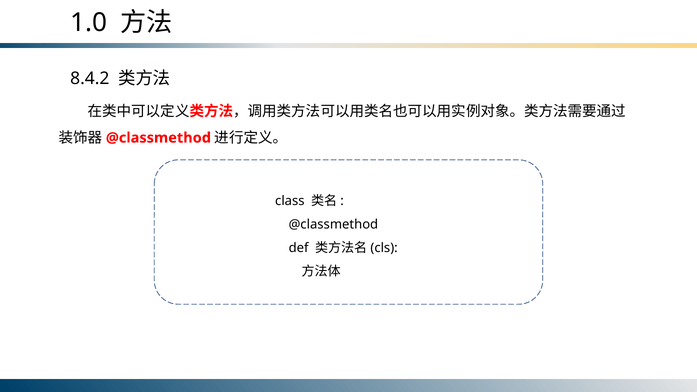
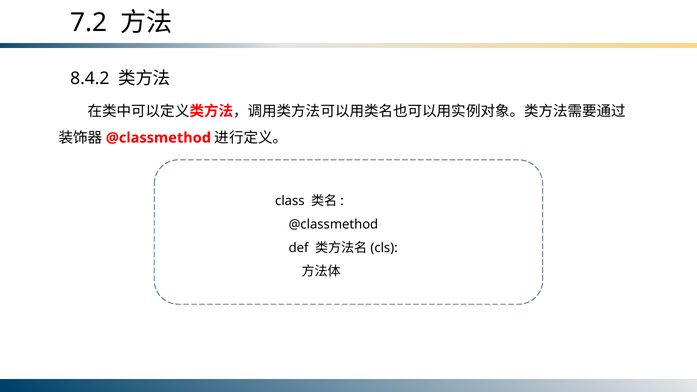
1.0: 1.0 -> 7.2 (89, 23)
